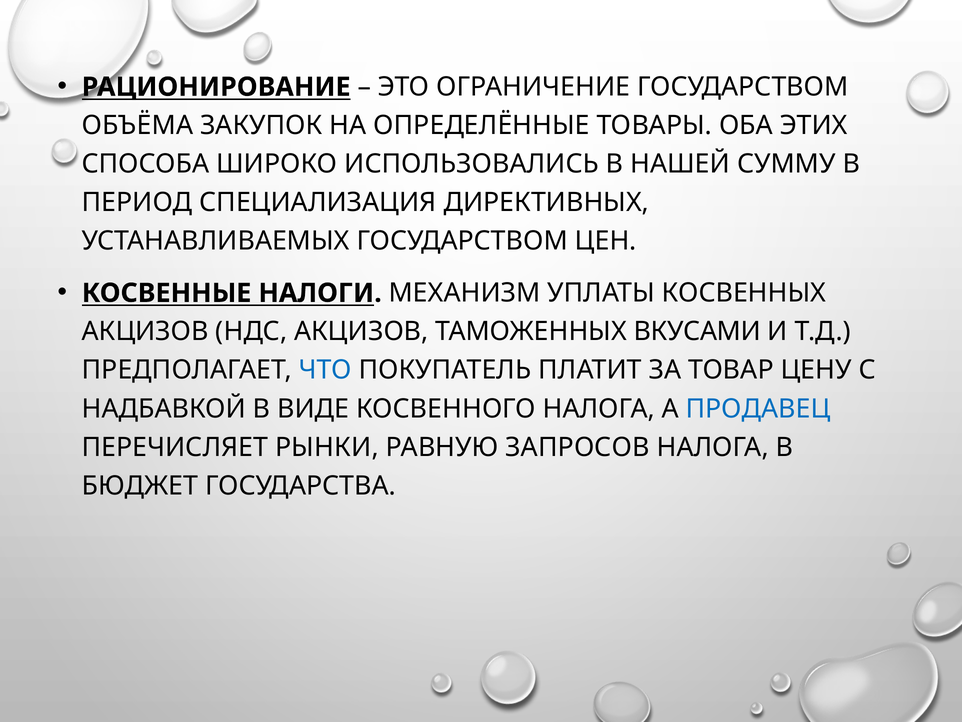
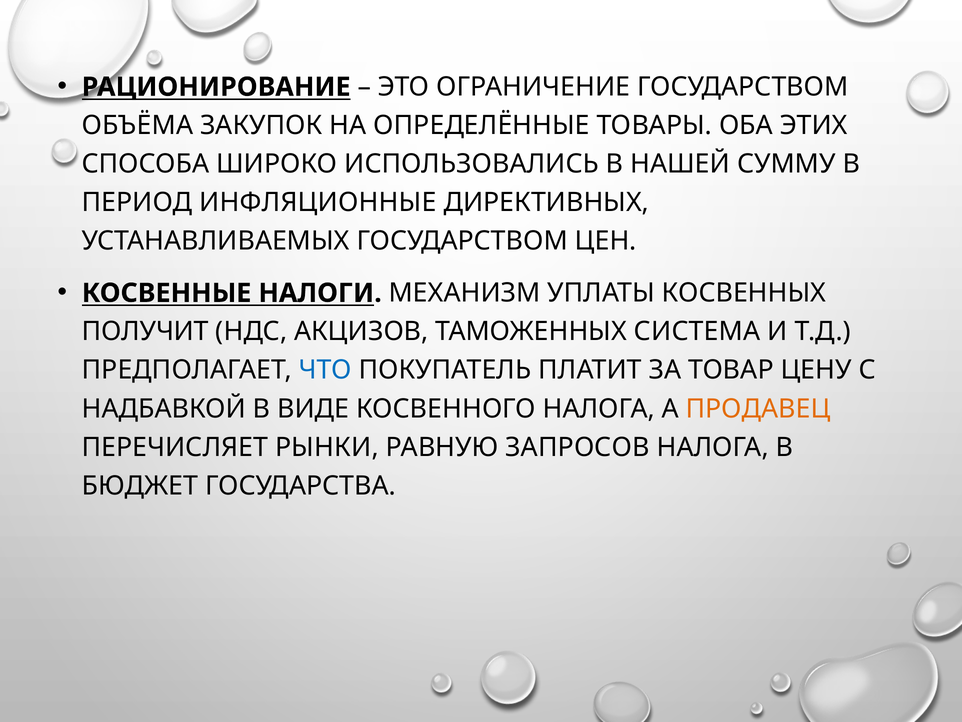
СПЕЦИАЛИЗАЦИЯ: СПЕЦИАЛИЗАЦИЯ -> ИНФЛЯЦИОННЫЕ (318, 202)
АКЦИЗОВ: АКЦИЗОВ -> ПОЛУЧИТ (145, 331)
ВКУСАМИ: ВКУСАМИ -> СИСТЕМА (697, 331)
ПРОДАВЕЦ colour: blue -> orange (758, 408)
